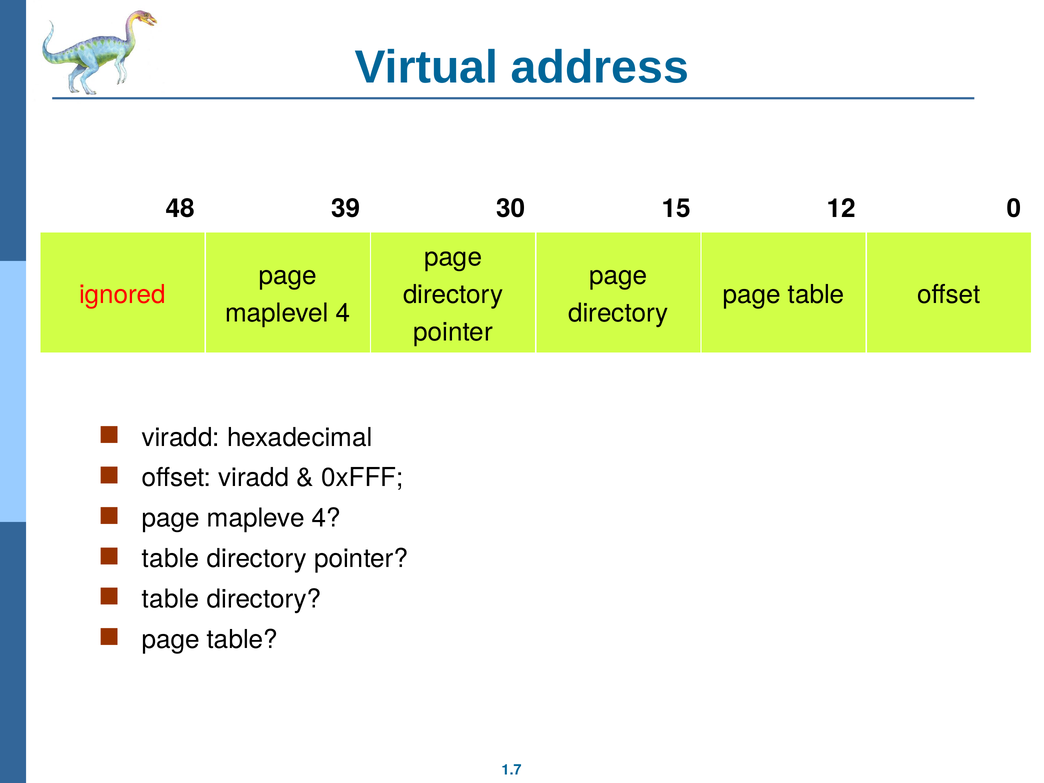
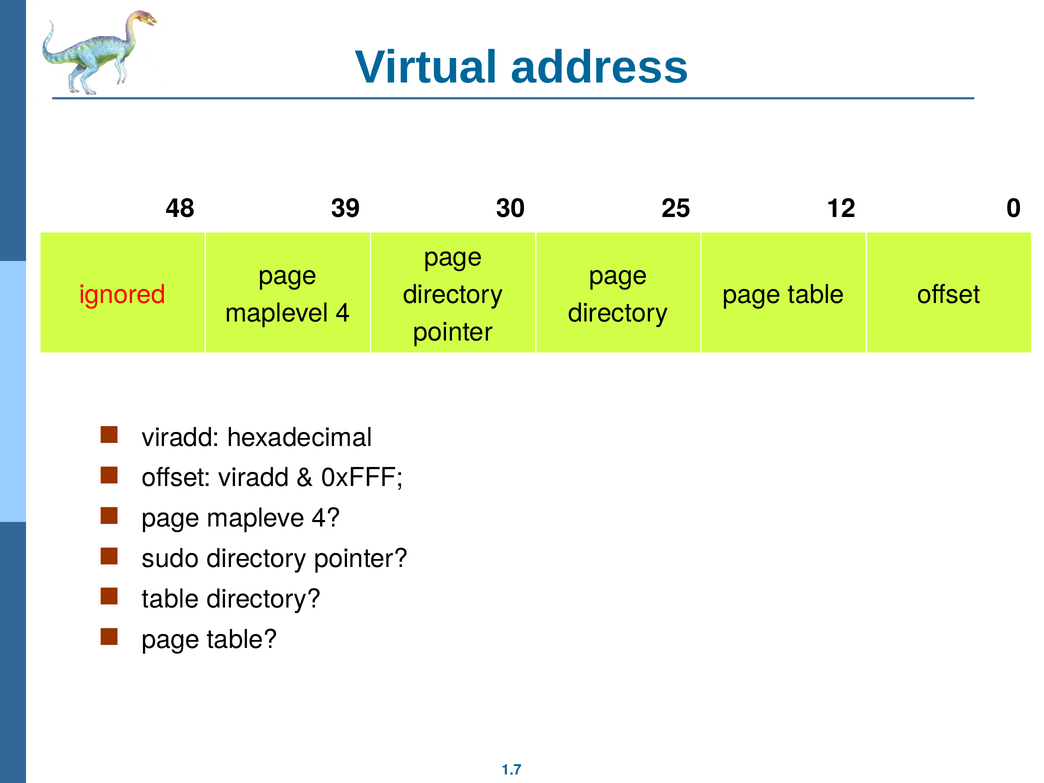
15: 15 -> 25 (676, 209)
table: table -> sudo (171, 559)
